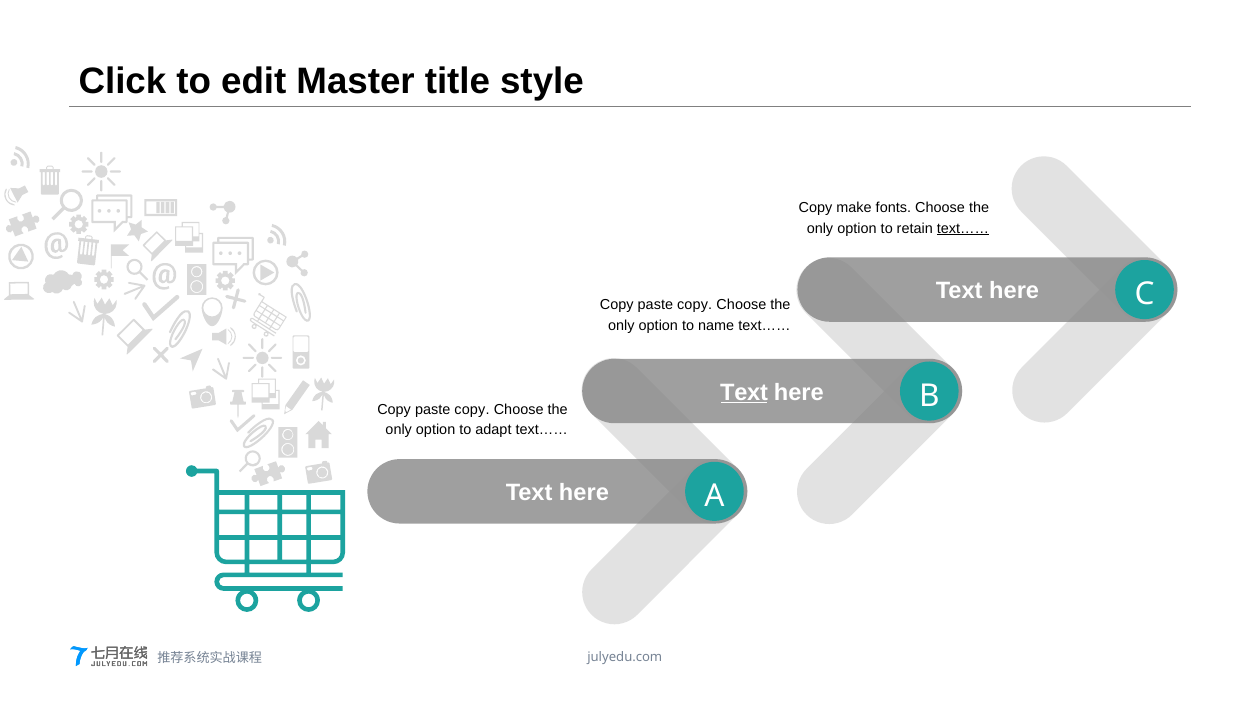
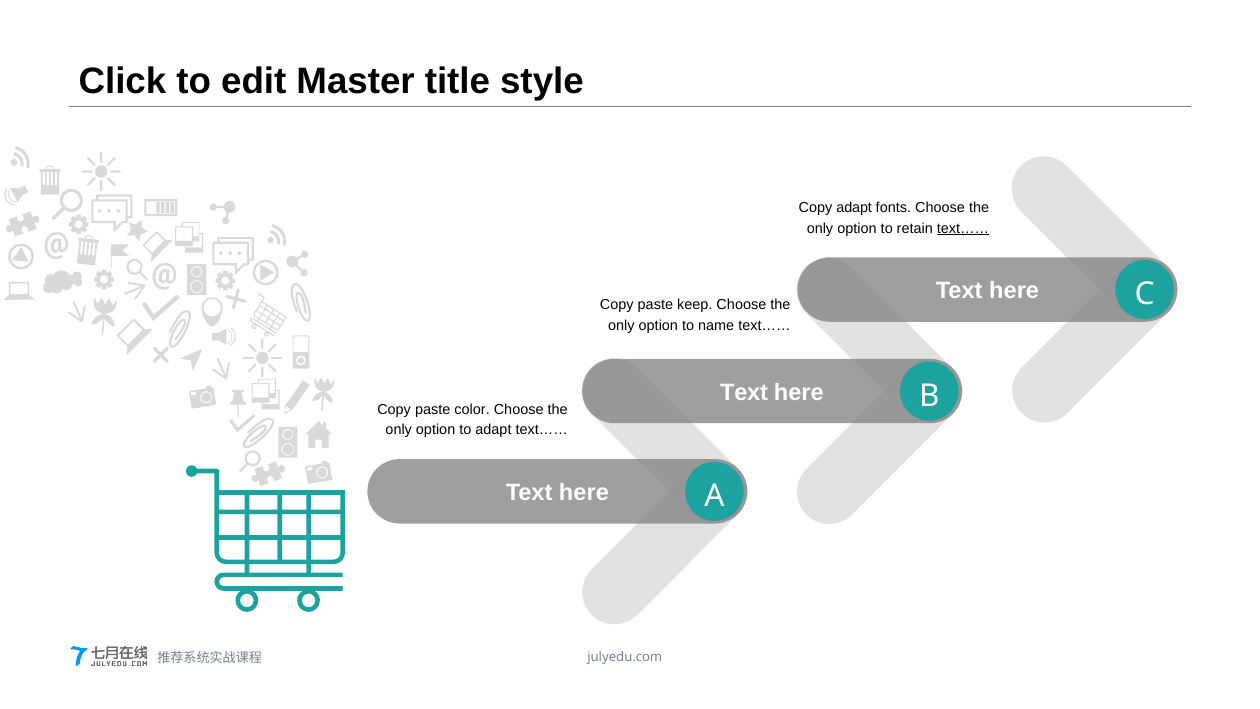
Copy make: make -> adapt (854, 208)
copy: copy -> keep (695, 305)
Text underline: present -> none (744, 392)
copy: copy -> color (472, 409)
